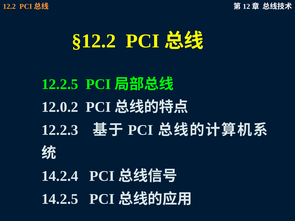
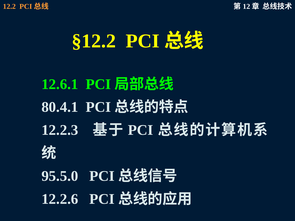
12.2.5: 12.2.5 -> 12.6.1 (60, 84)
12.0.2: 12.0.2 -> 80.4.1 (60, 107)
14.2.4: 14.2.4 -> 95.5.0 (60, 176)
14.2.5: 14.2.5 -> 12.2.6 (60, 199)
